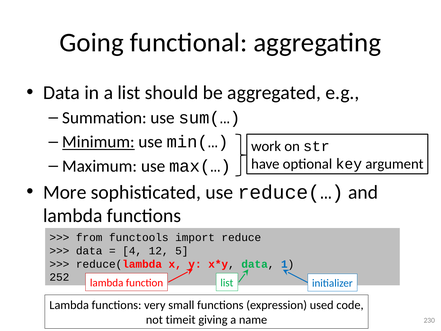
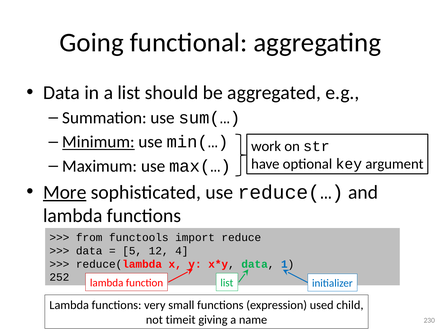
More underline: none -> present (65, 192)
4: 4 -> 5 (132, 251)
5: 5 -> 4 (182, 251)
code: code -> child (350, 305)
